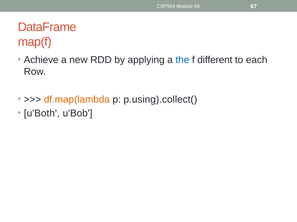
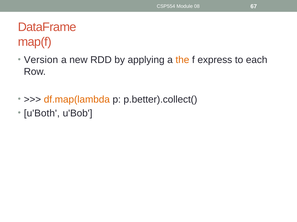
Achieve: Achieve -> Version (41, 60)
the colour: blue -> orange (182, 60)
different: different -> express (215, 60)
p.using).collect(: p.using).collect( -> p.better).collect( (160, 100)
